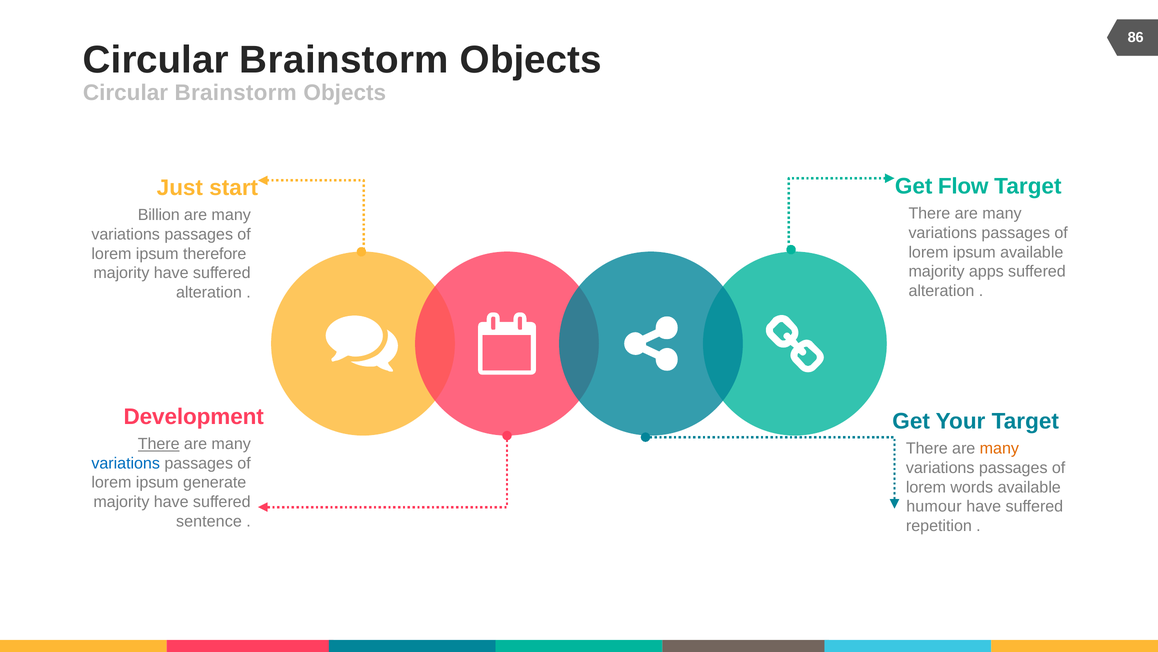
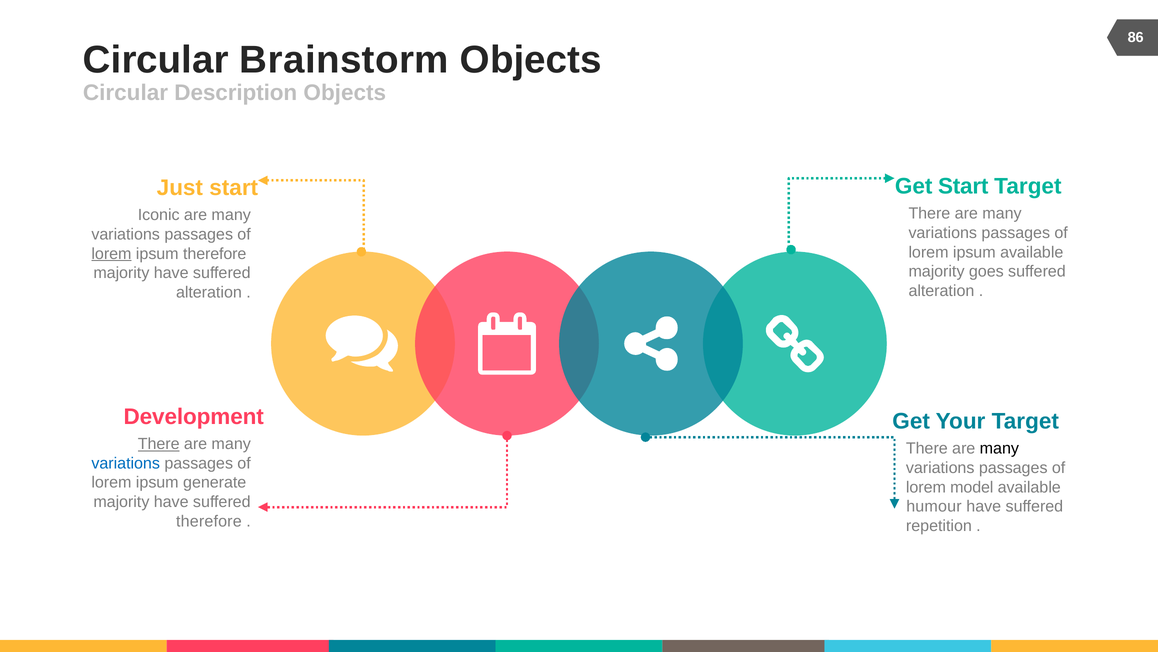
Brainstorm: Brainstorm -> Description (236, 93)
Get Flow: Flow -> Start (963, 186)
Billion: Billion -> Iconic (159, 215)
lorem underline: none -> present (111, 253)
apps: apps -> goes (986, 271)
many colour: orange -> black (999, 448)
words: words -> model (972, 487)
sentence: sentence -> therefore (209, 521)
